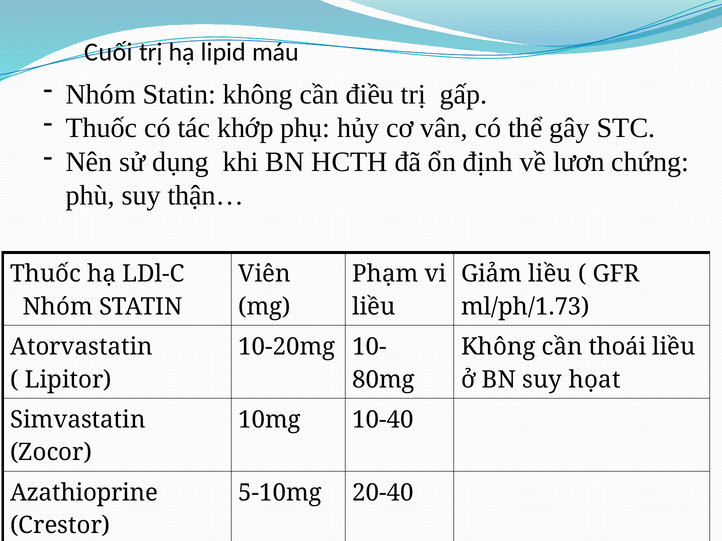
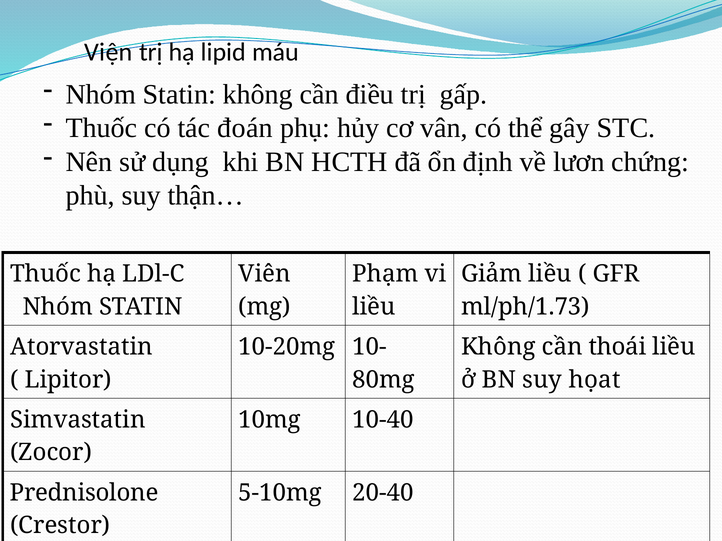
Cuối: Cuối -> Viện (109, 52)
khớp: khớp -> đoán (245, 128)
Azathioprine: Azathioprine -> Prednisolone (84, 493)
